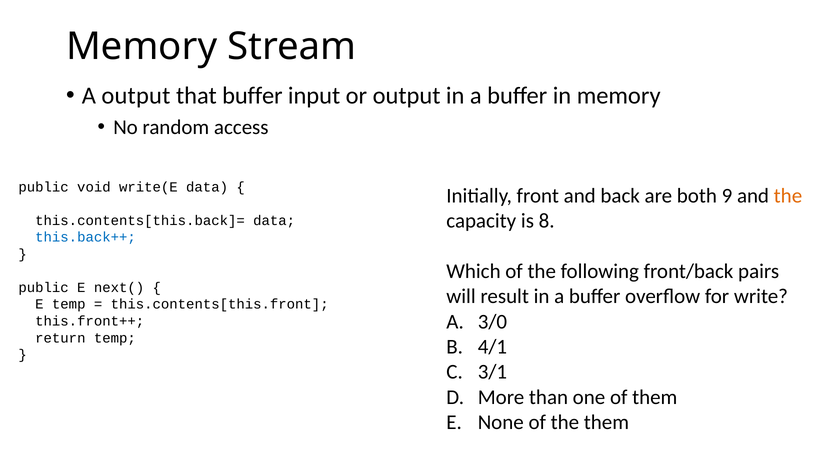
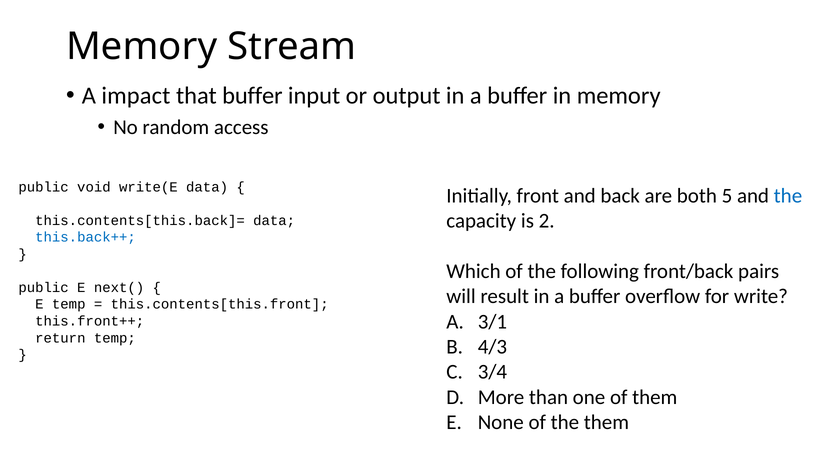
A output: output -> impact (136, 96)
9: 9 -> 5 (727, 196)
the colour: orange -> blue (788, 196)
8: 8 -> 2 (547, 221)
3/0: 3/0 -> 3/1 (492, 322)
4/1: 4/1 -> 4/3 (492, 347)
3/1: 3/1 -> 3/4 (492, 372)
